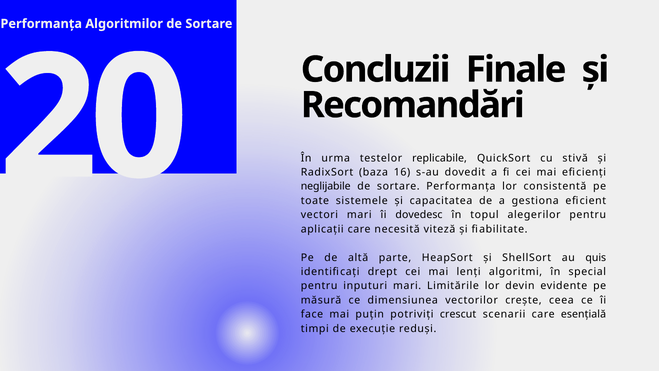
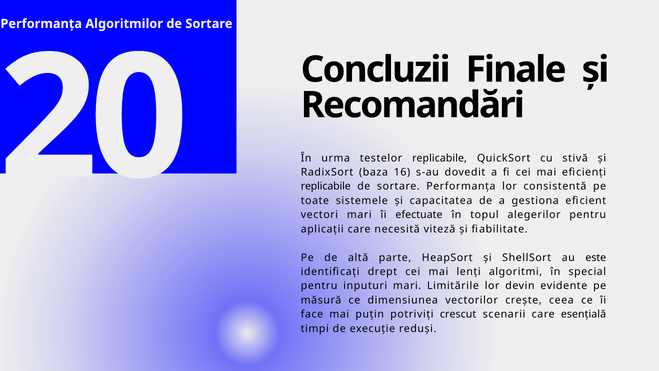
neglijabile: neglijabile -> replicabile (326, 186)
dovedesc: dovedesc -> efectuate (419, 215)
quis: quis -> este (596, 257)
